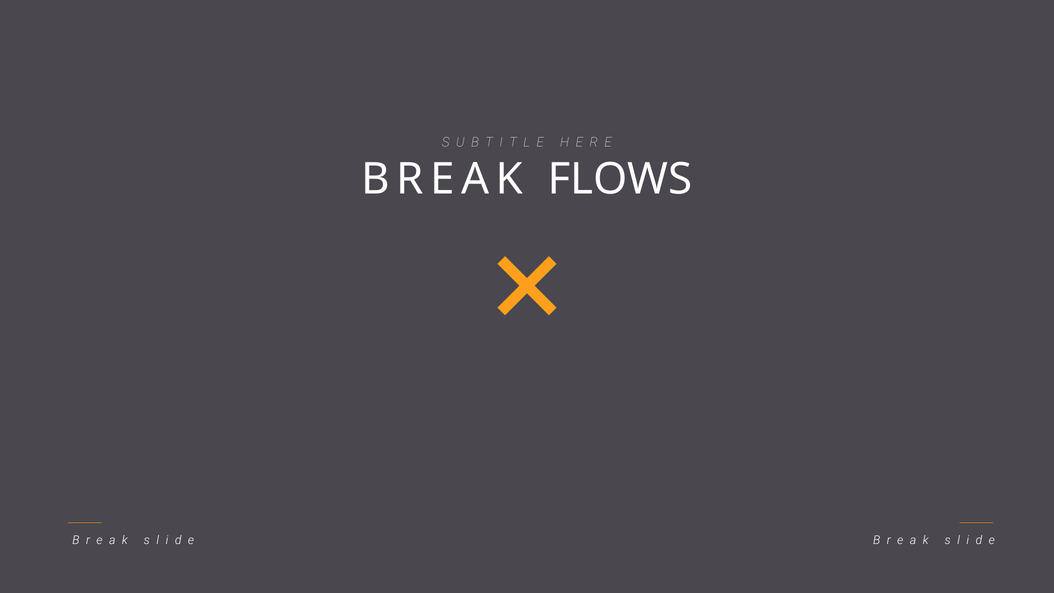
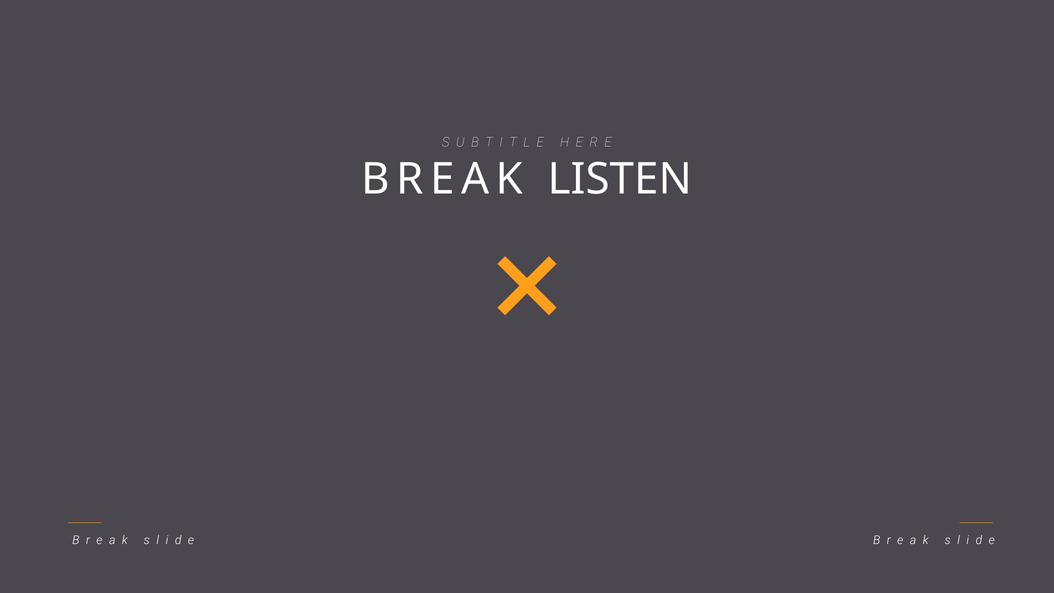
FLOWS: FLOWS -> LISTEN (620, 179)
